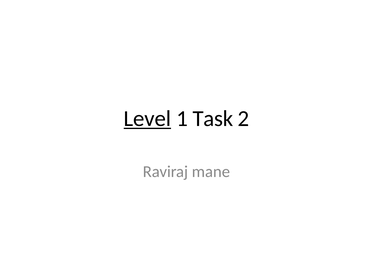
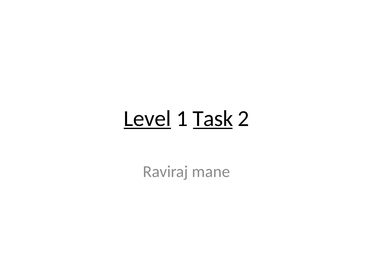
Task underline: none -> present (213, 118)
